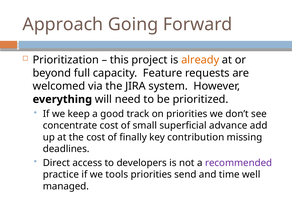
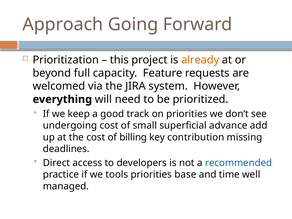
concentrate: concentrate -> undergoing (70, 126)
finally: finally -> billing (133, 137)
recommended colour: purple -> blue (239, 163)
send: send -> base (185, 175)
